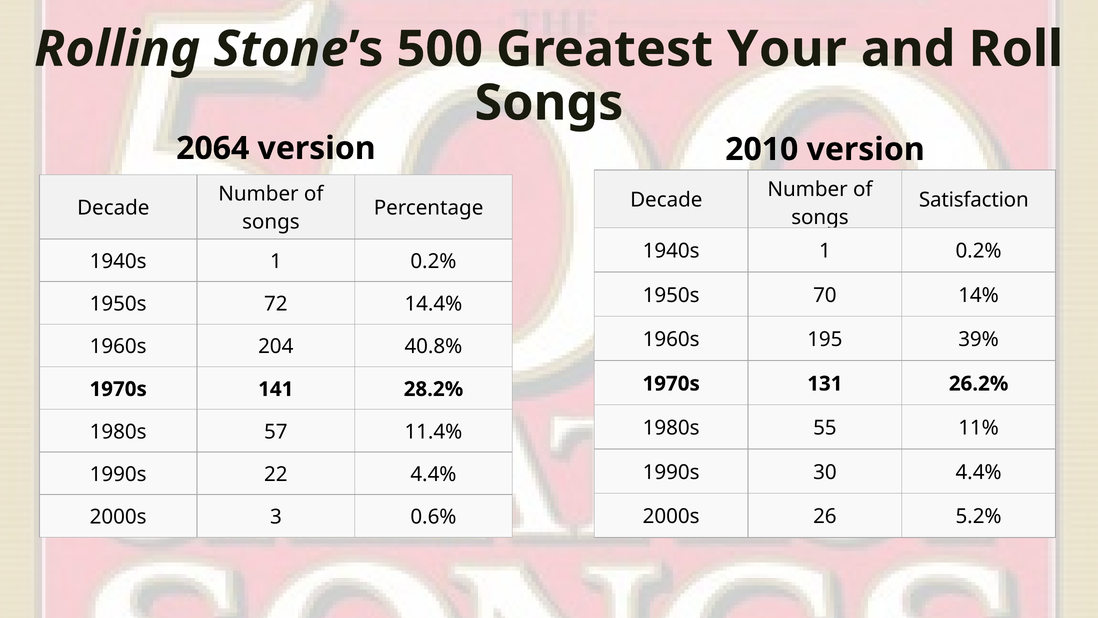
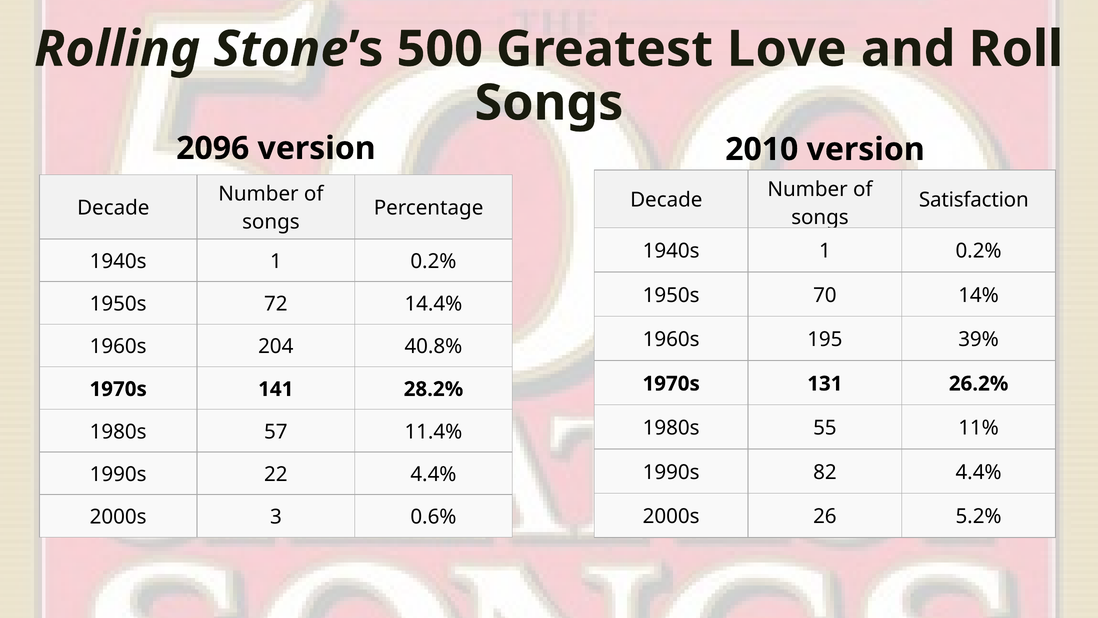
Your: Your -> Love (787, 49)
2064: 2064 -> 2096 (213, 148)
30: 30 -> 82 (825, 472)
